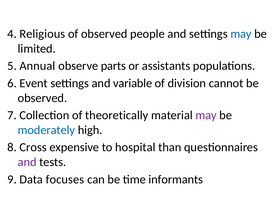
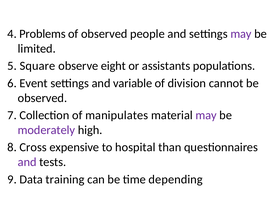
Religious: Religious -> Problems (42, 34)
may colour: blue -> purple (241, 34)
Annual: Annual -> Square (37, 66)
parts: parts -> eight (113, 66)
theoretically: theoretically -> manipulates (117, 115)
moderately colour: blue -> purple (46, 130)
focuses: focuses -> training (65, 179)
informants: informants -> depending (176, 179)
